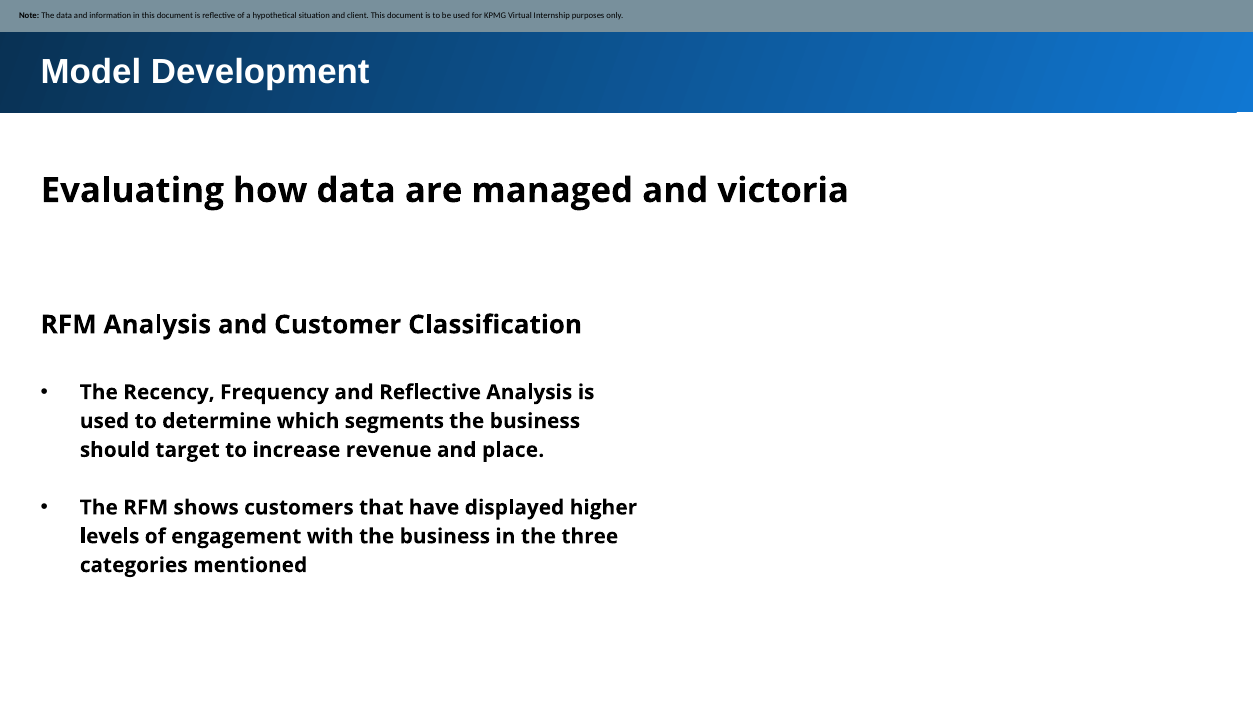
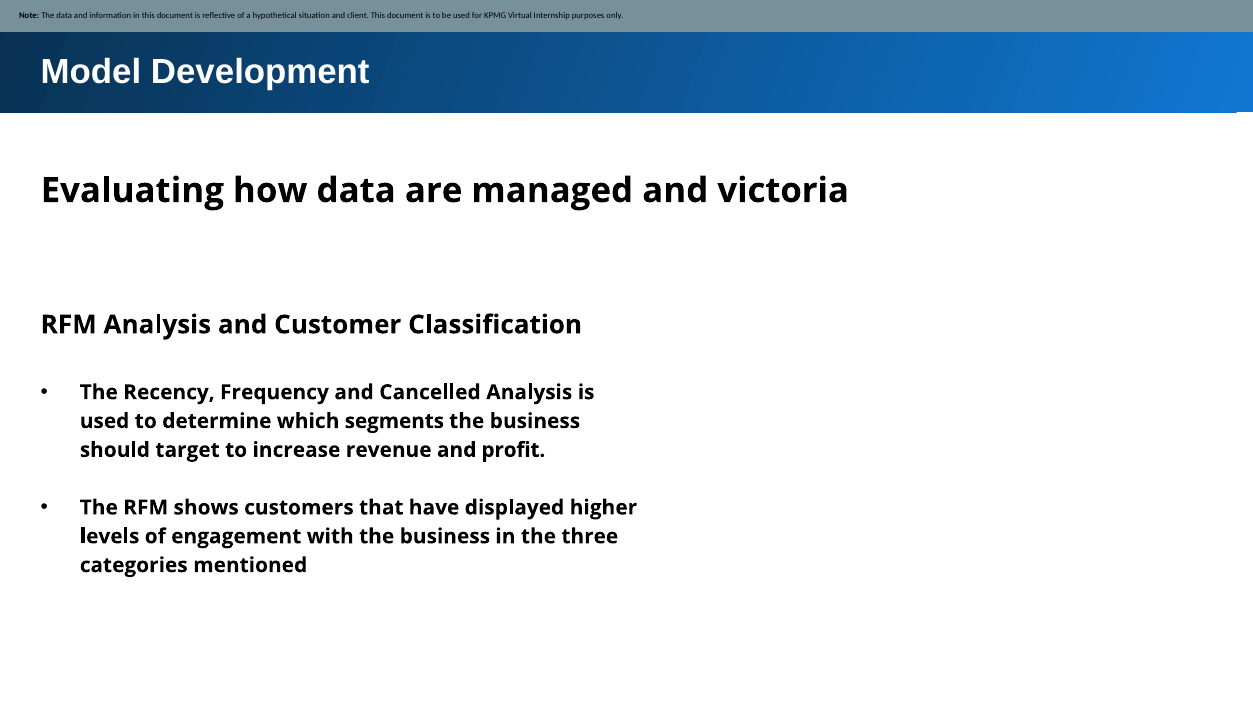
and Reflective: Reflective -> Cancelled (430, 392)
place: place -> profit (513, 450)
